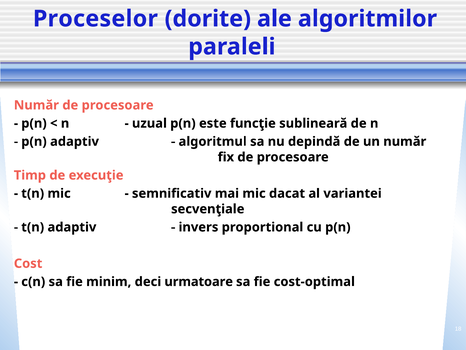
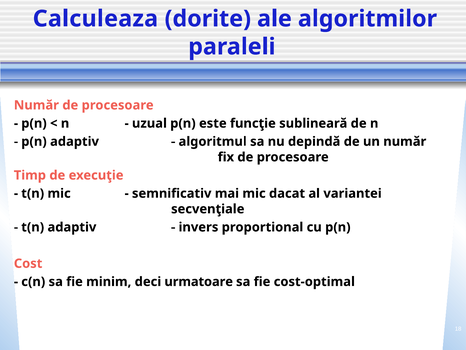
Proceselor: Proceselor -> Calculeaza (95, 19)
